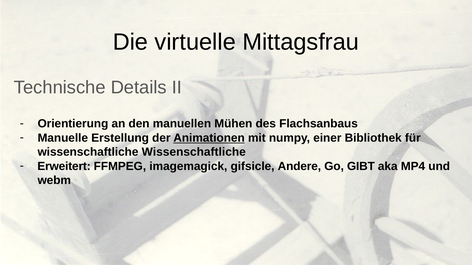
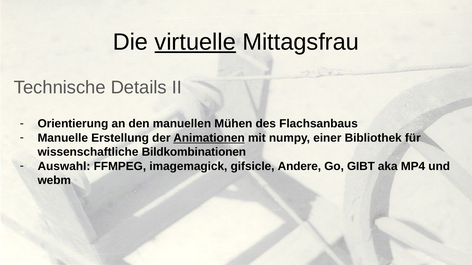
virtuelle underline: none -> present (195, 42)
wissenschaftliche Wissenschaftliche: Wissenschaftliche -> Bildkombinationen (194, 152)
Erweitert: Erweitert -> Auswahl (64, 166)
